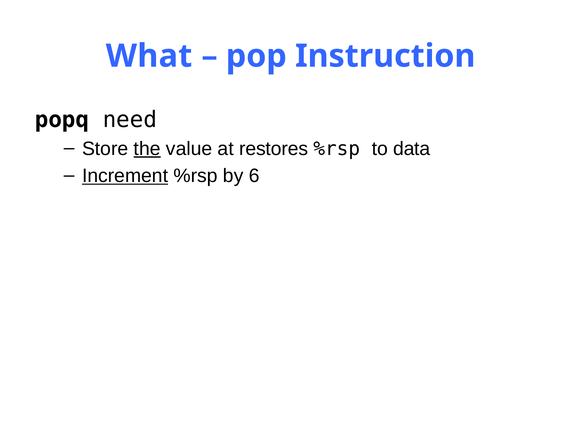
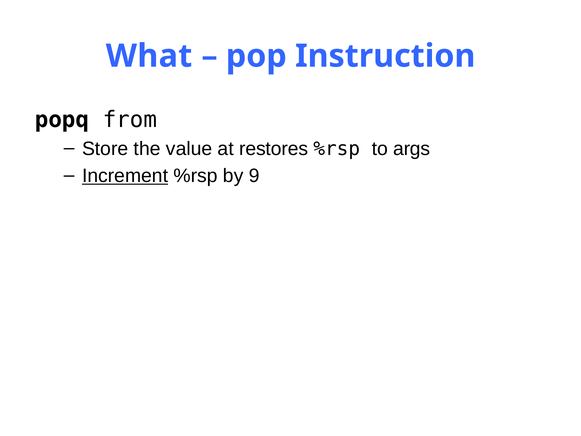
need: need -> from (130, 120)
the underline: present -> none (147, 149)
data: data -> args (412, 149)
6: 6 -> 9 (254, 176)
